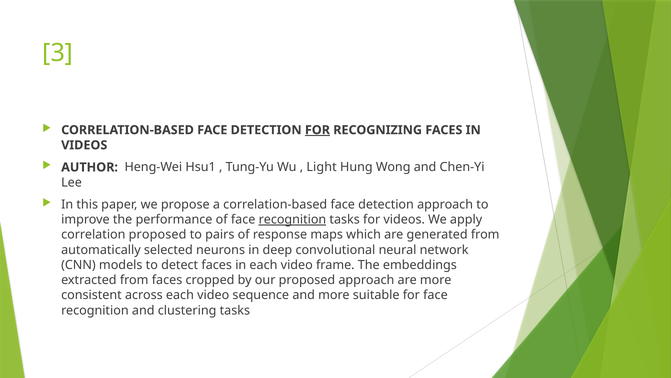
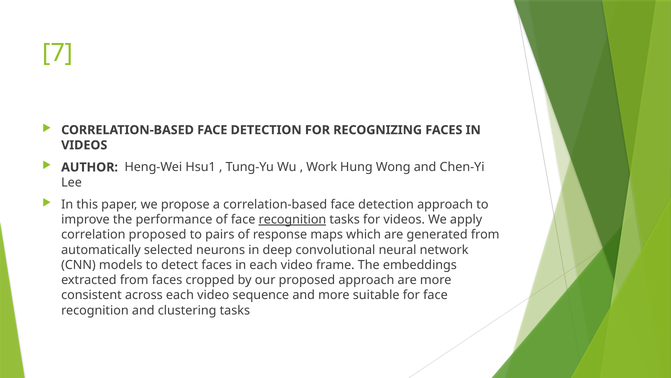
3: 3 -> 7 (58, 53)
FOR underline: present -> none (317, 130)
Light: Light -> Work (322, 167)
